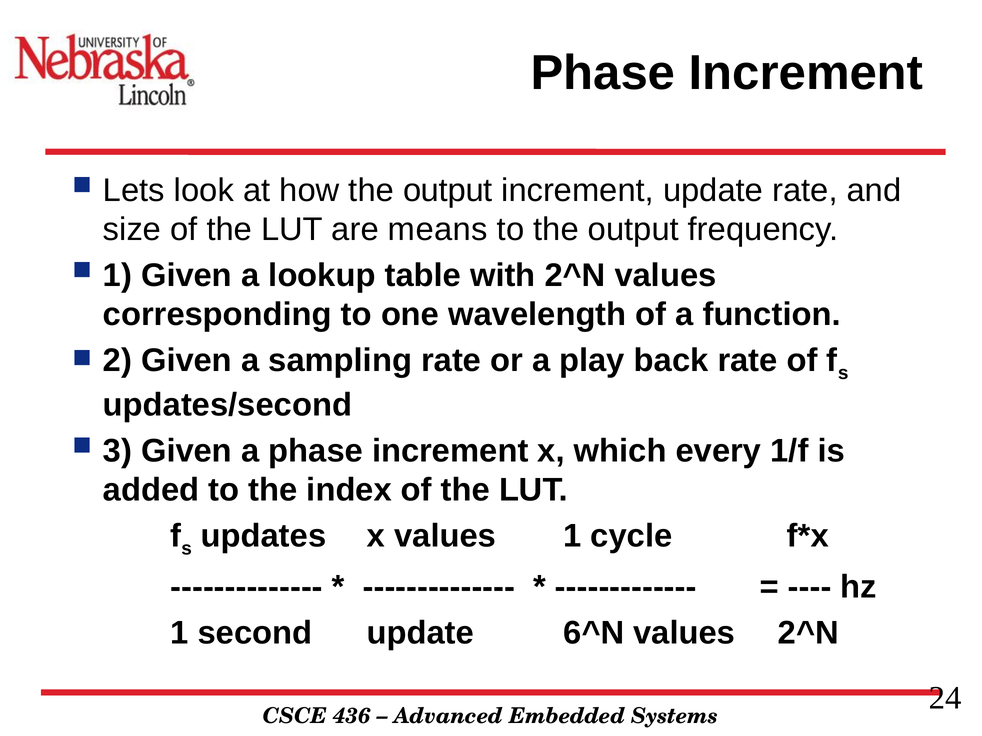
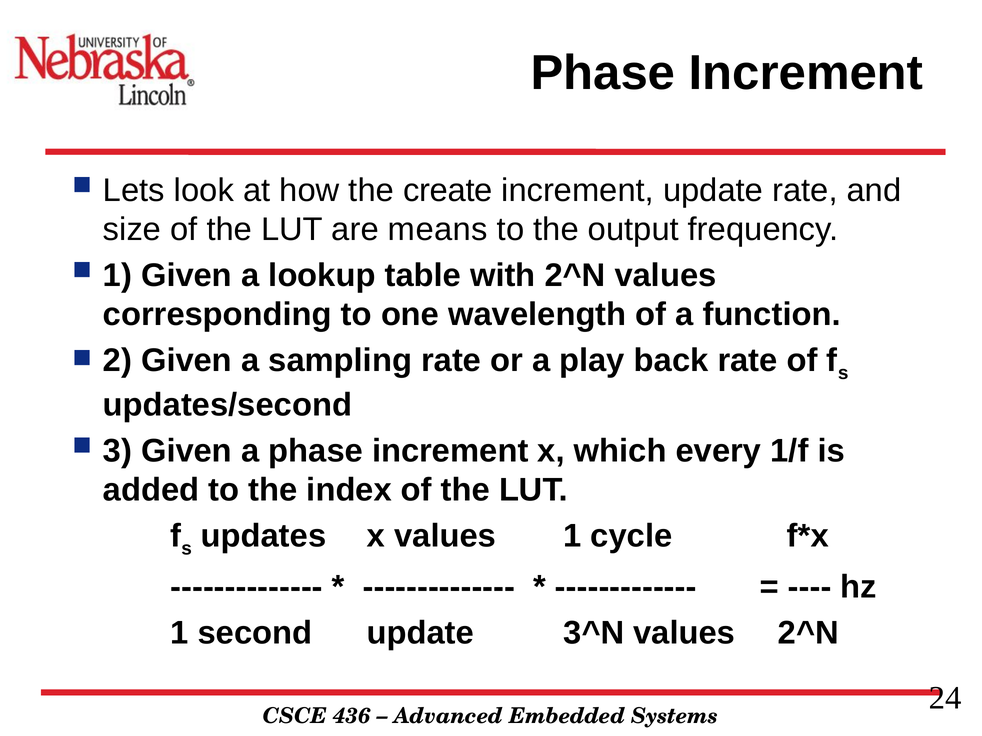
how the output: output -> create (448, 190)
6^N: 6^N -> 3^N (594, 633)
